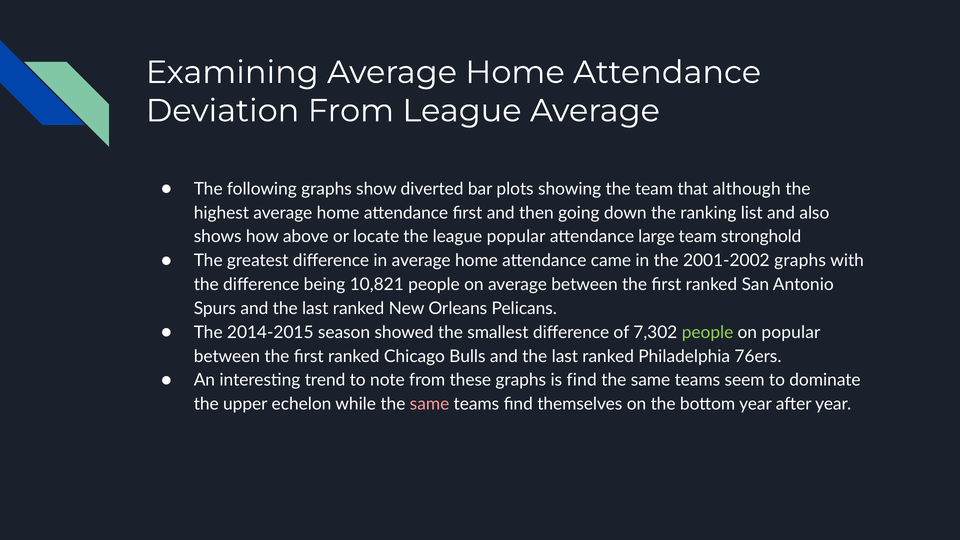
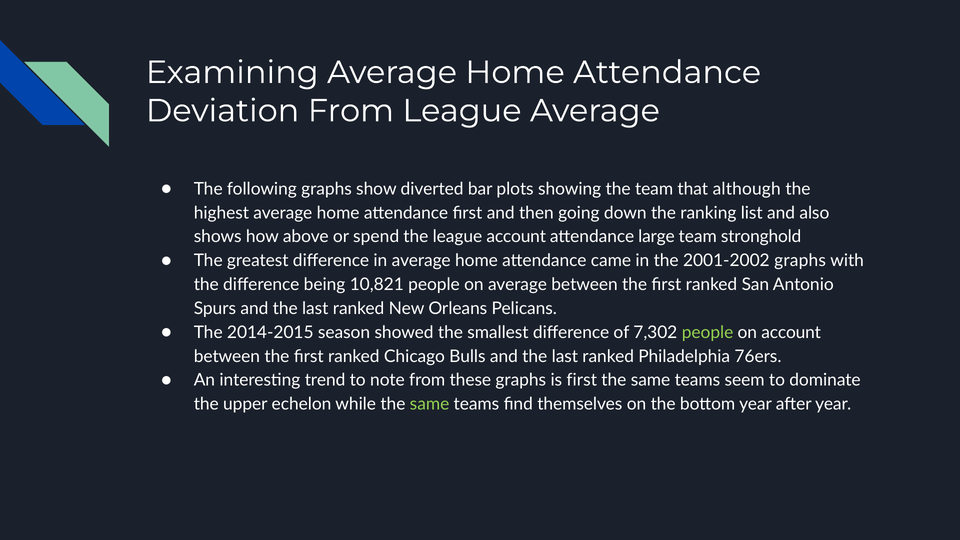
locate: locate -> spend (376, 237)
league popular: popular -> account (516, 237)
on popular: popular -> account (791, 332)
is find: find -> first (582, 380)
same colour: pink -> light green (430, 404)
